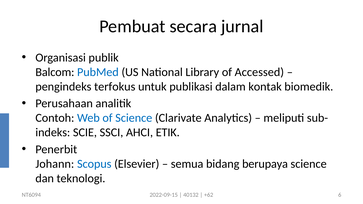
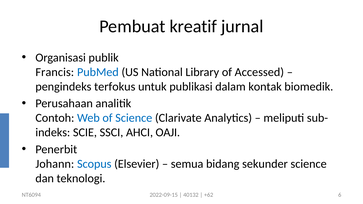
secara: secara -> kreatif (193, 26)
Balcom: Balcom -> Francis (55, 72)
ETIK: ETIK -> OAJI (168, 133)
berupaya: berupaya -> sekunder (265, 164)
